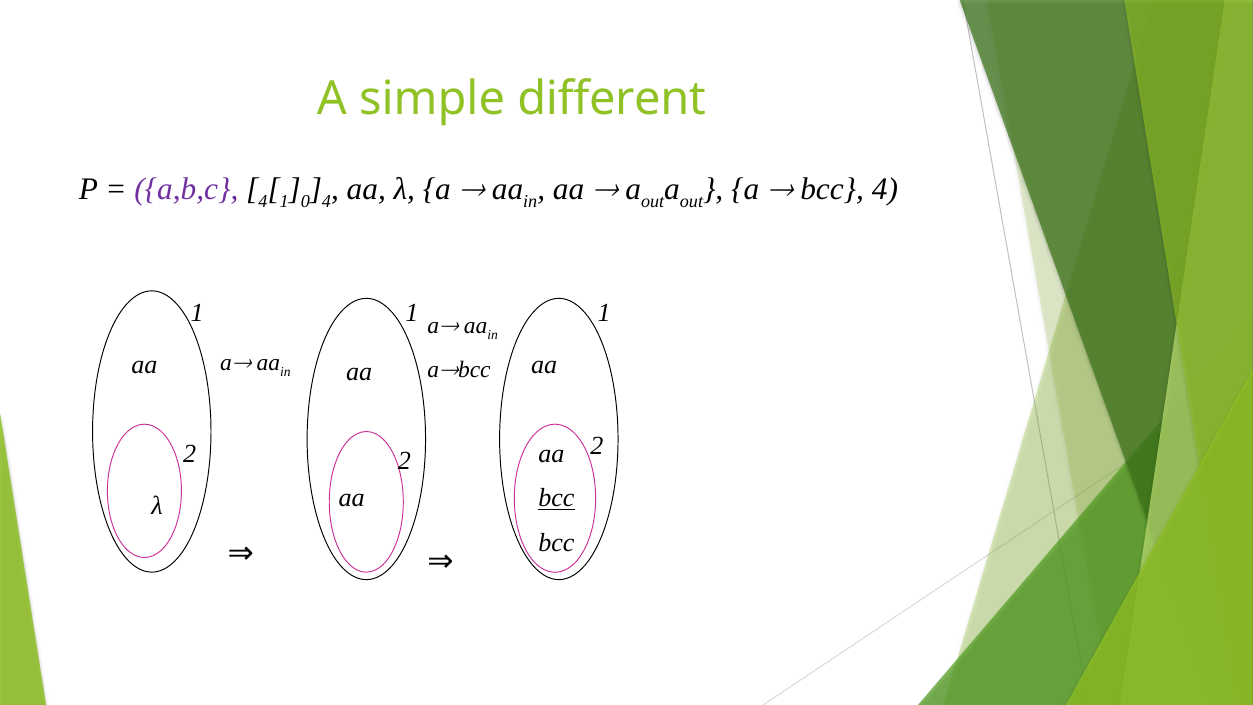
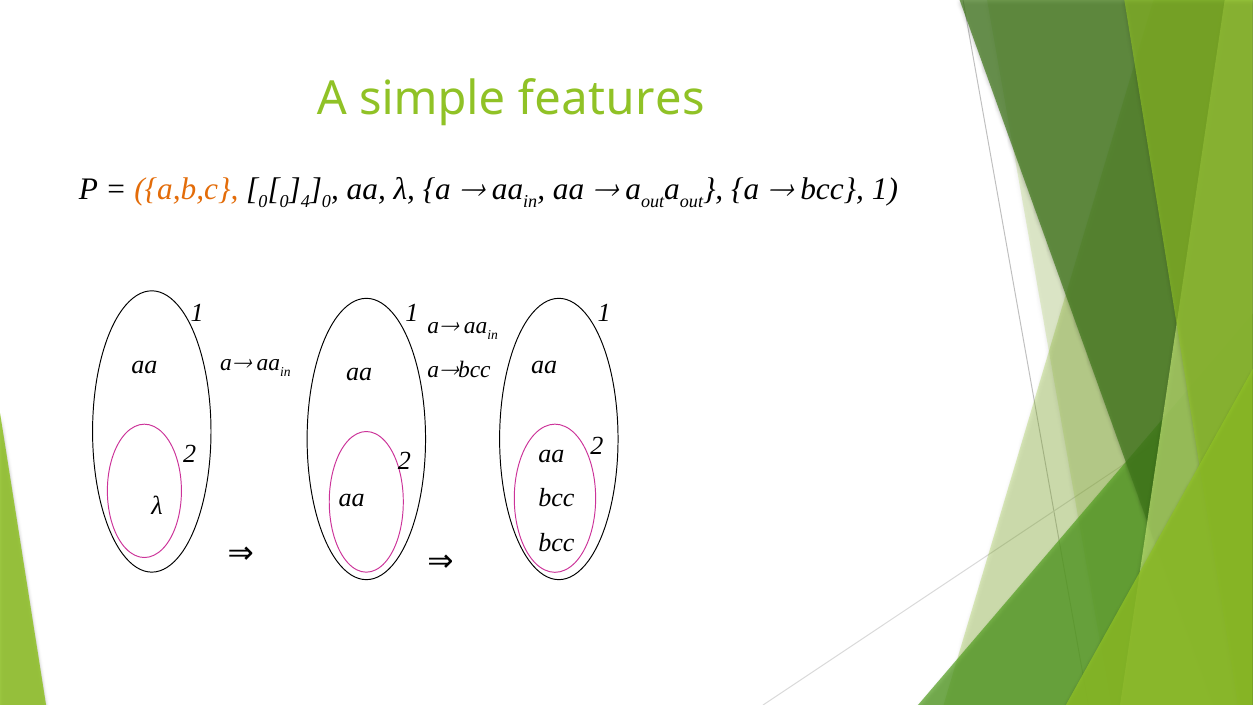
different: different -> features (611, 99)
a,b,c colour: purple -> orange (186, 189)
4: 4 -> 0 (263, 201)
1: 1 -> 0 (284, 201)
0: 0 -> 4 (305, 201)
4: 4 -> 0 (326, 201)
bcc 4: 4 -> 1 (885, 189)
bcc underline: present -> none (556, 498)
